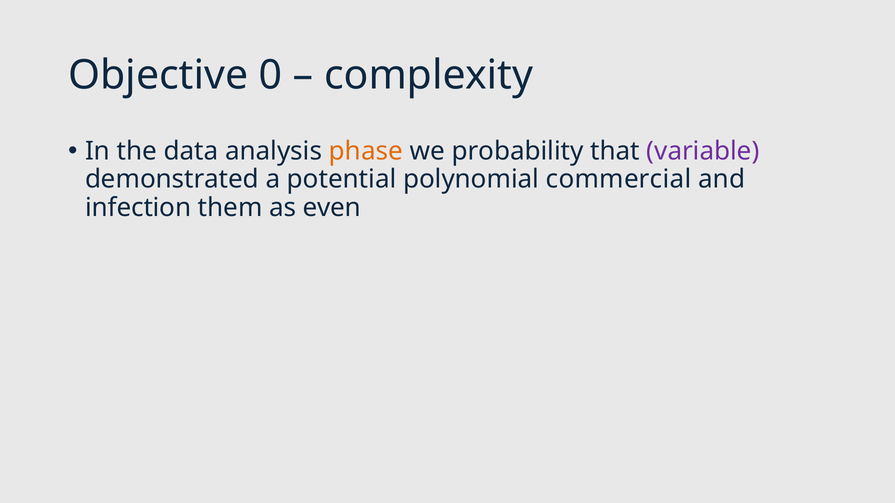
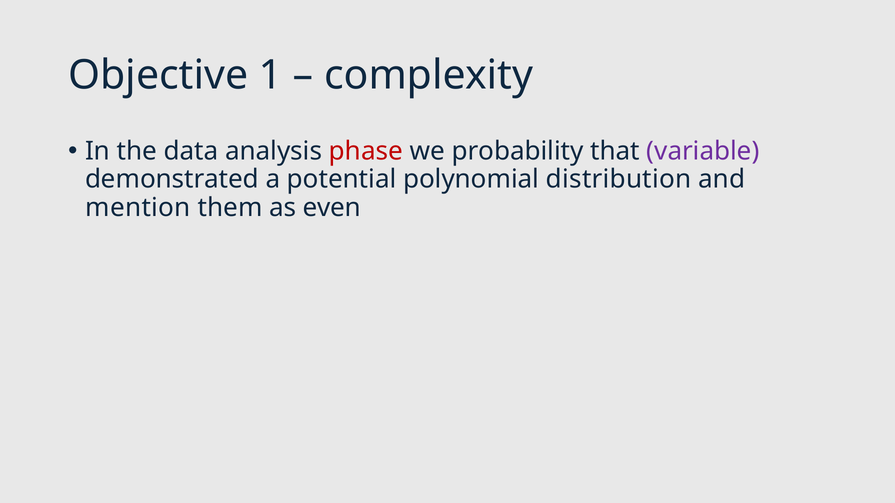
0: 0 -> 1 (271, 75)
phase colour: orange -> red (366, 151)
commercial: commercial -> distribution (619, 180)
infection: infection -> mention (138, 208)
